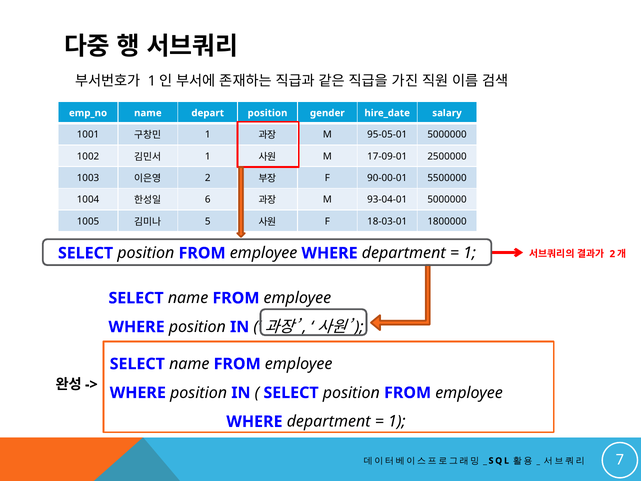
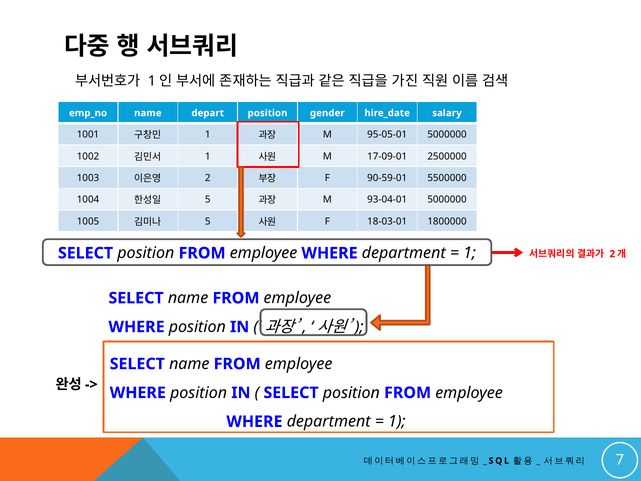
90-00-01: 90-00-01 -> 90-59-01 (387, 178)
6: 6 -> 5 (208, 200)
